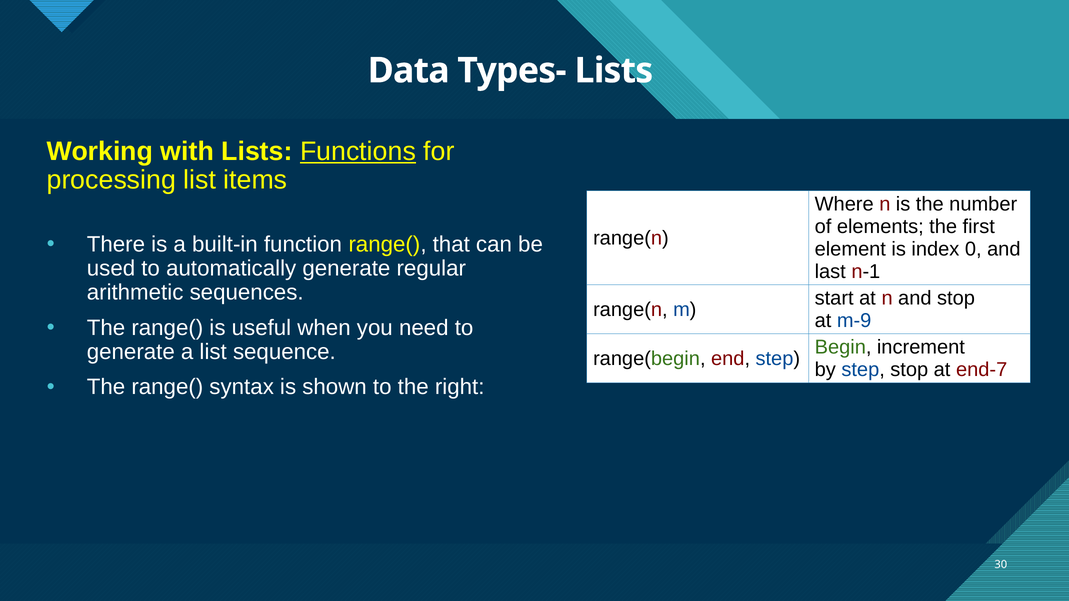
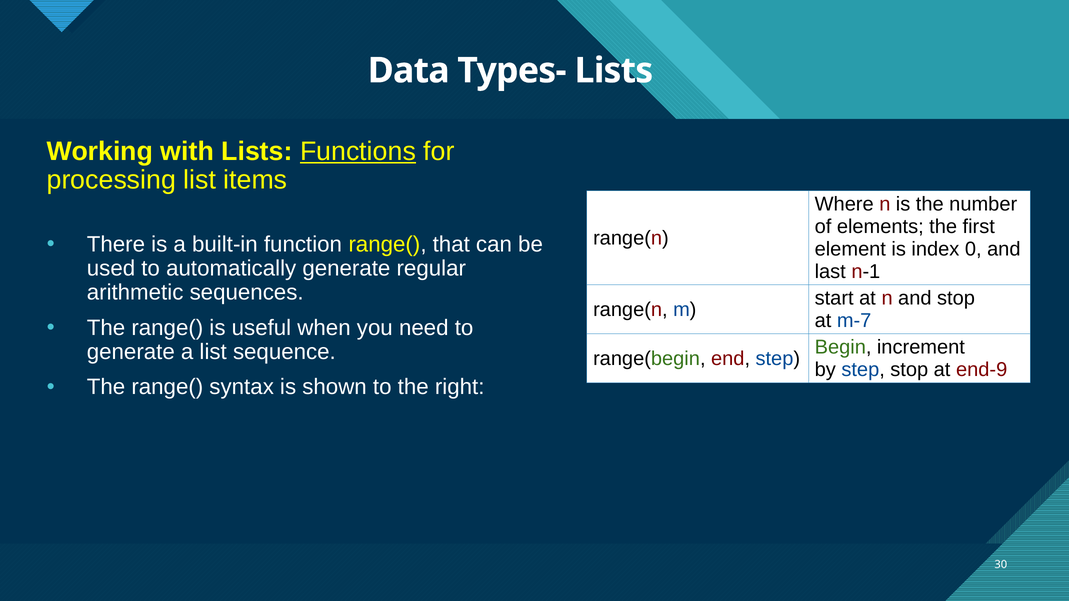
m-9: m-9 -> m-7 (854, 321)
end-7: end-7 -> end-9 (982, 370)
